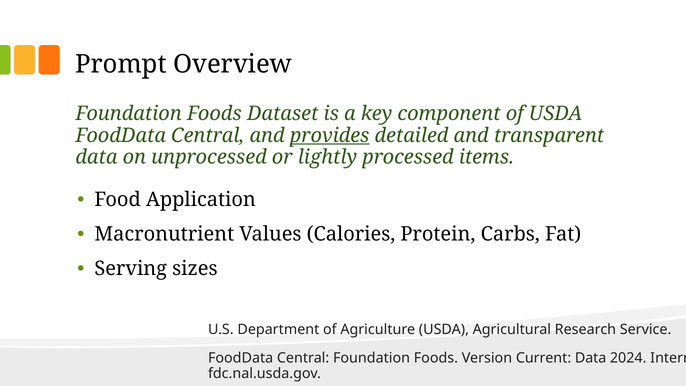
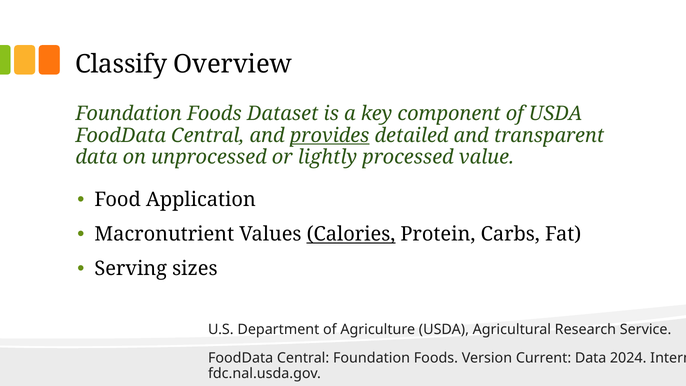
Prompt: Prompt -> Classify (121, 64)
items: items -> value (486, 157)
Calories underline: none -> present (351, 234)
